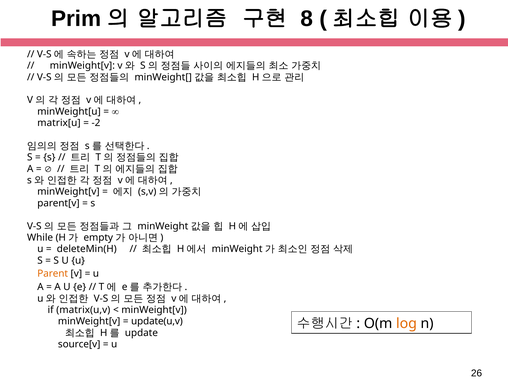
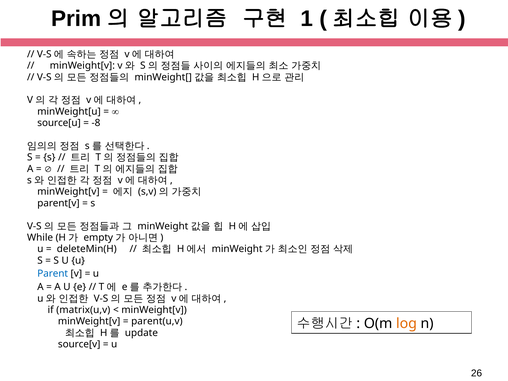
8: 8 -> 1 (307, 19)
matrix[u: matrix[u -> source[u (59, 123)
-2: -2 -> -8 (96, 123)
Parent colour: orange -> blue (53, 274)
update(u,v: update(u,v -> parent(u,v (157, 321)
